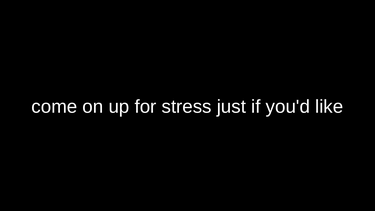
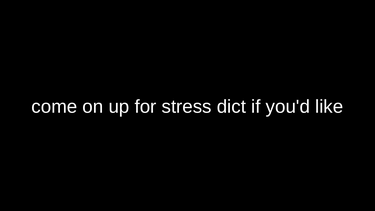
just: just -> dict (231, 107)
